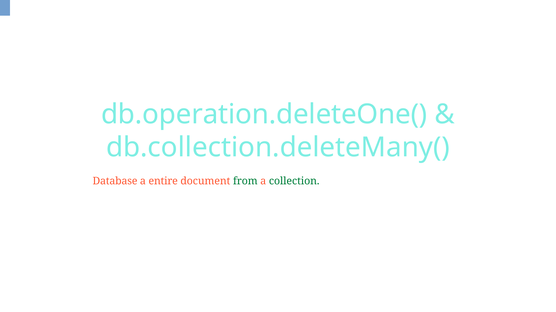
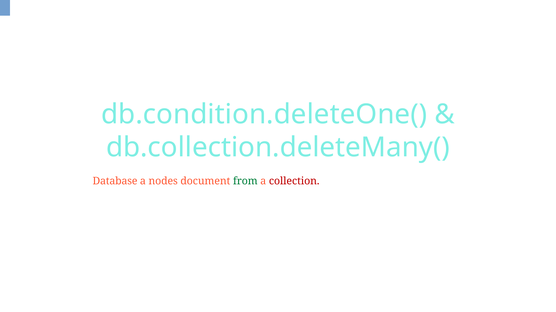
db.operation.deleteOne(: db.operation.deleteOne( -> db.condition.deleteOne( (264, 114)
entire: entire -> nodes (163, 181)
collection colour: green -> red (294, 181)
